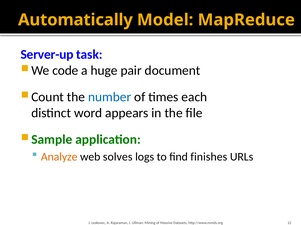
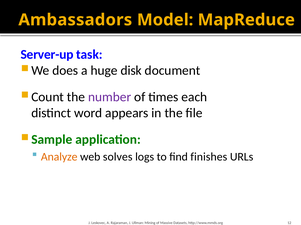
Automatically: Automatically -> Ambassadors (75, 20)
code: code -> does (65, 71)
pair: pair -> disk (131, 71)
number colour: blue -> purple (110, 97)
